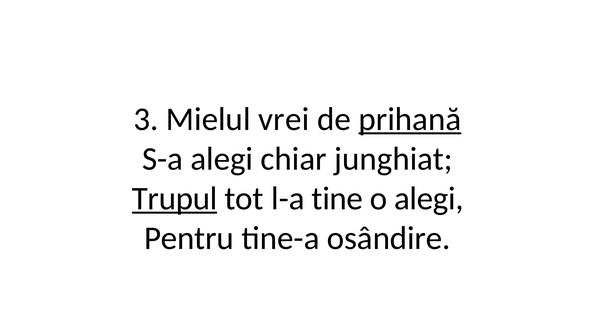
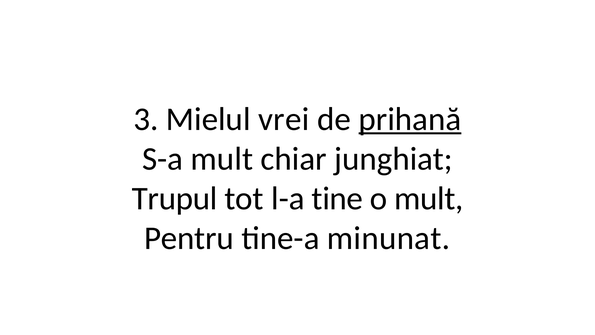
S-a alegi: alegi -> mult (222, 159)
Trupul underline: present -> none (175, 198)
o alegi: alegi -> mult (429, 198)
osândire: osândire -> minunat (389, 238)
